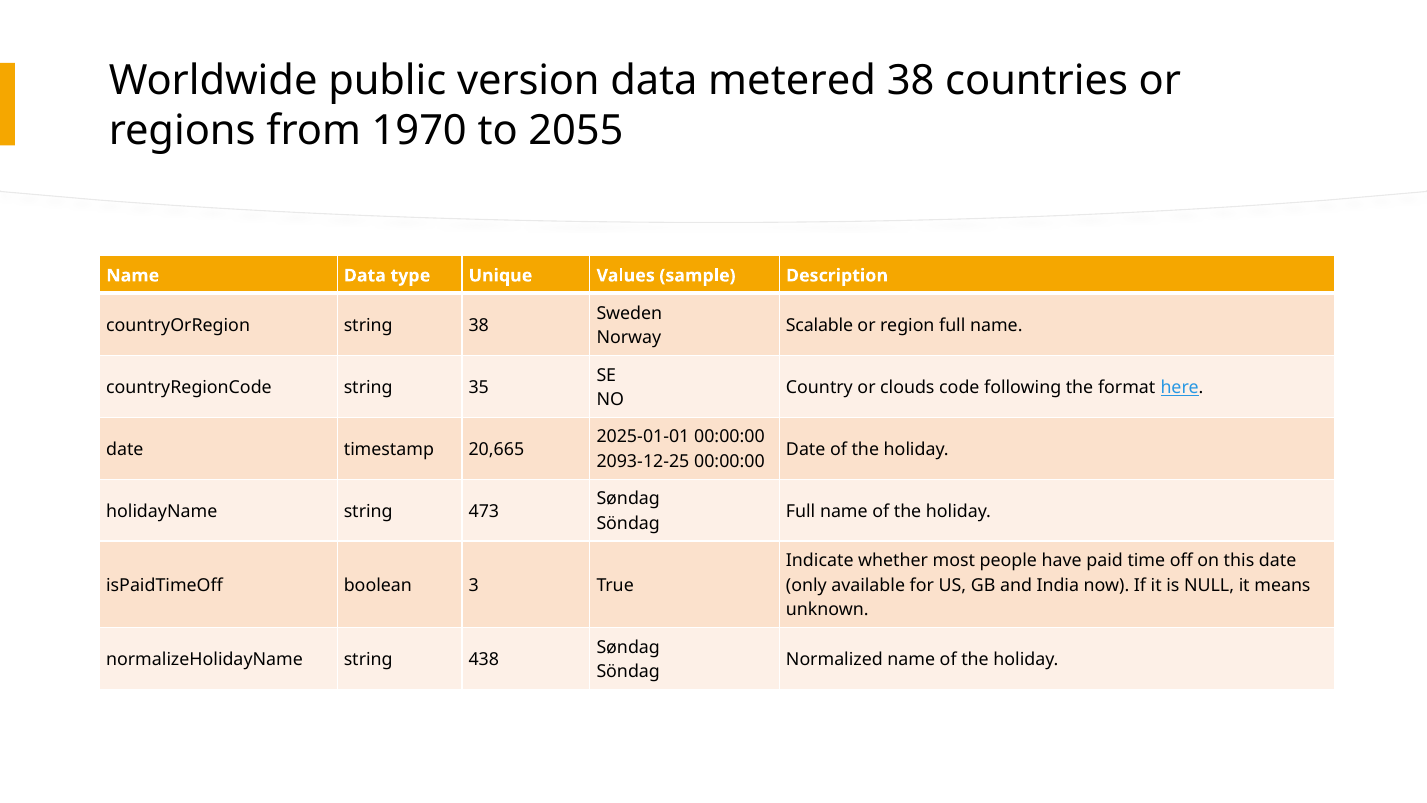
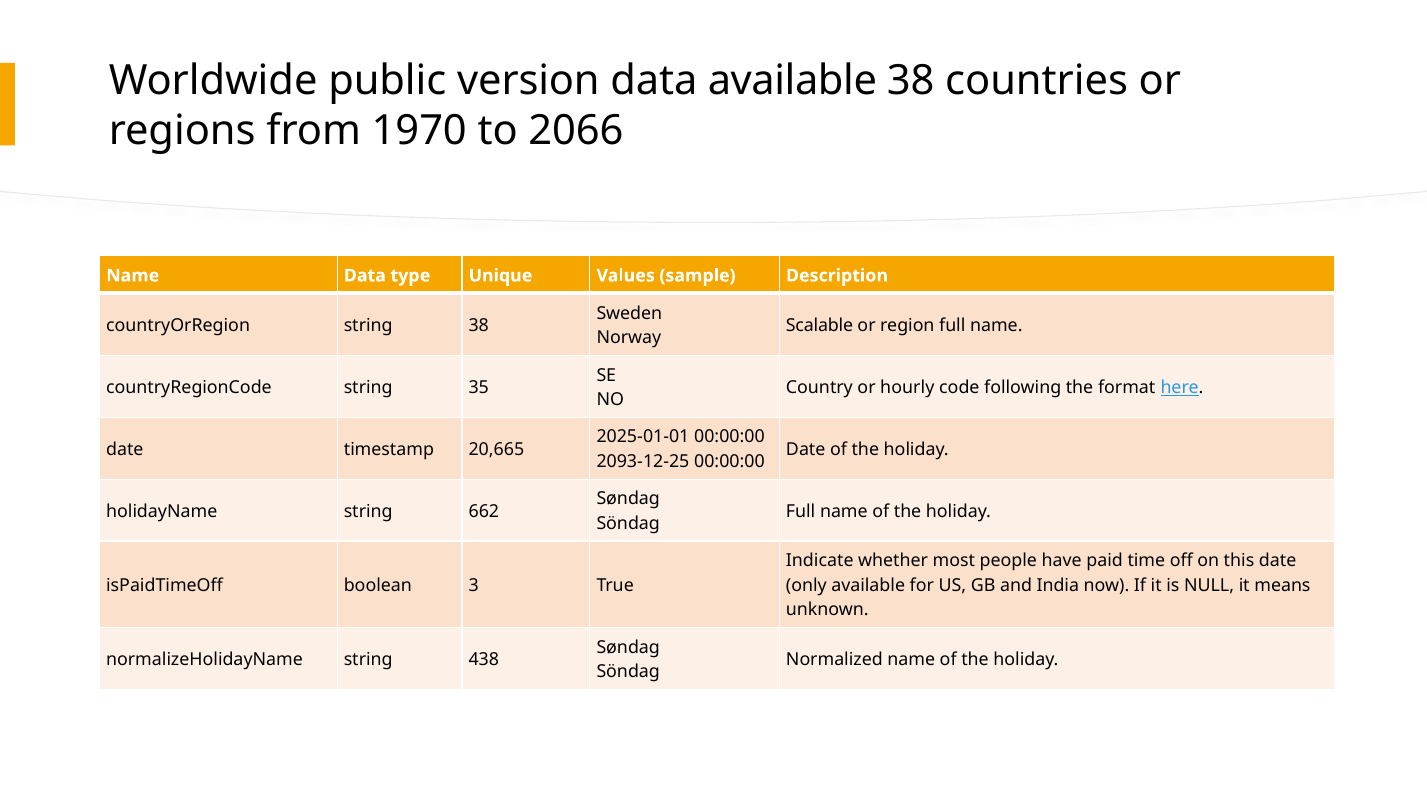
data metered: metered -> available (792, 80)
2055: 2055 -> 2066 (576, 131)
clouds: clouds -> hourly (907, 387)
473: 473 -> 662 (484, 511)
